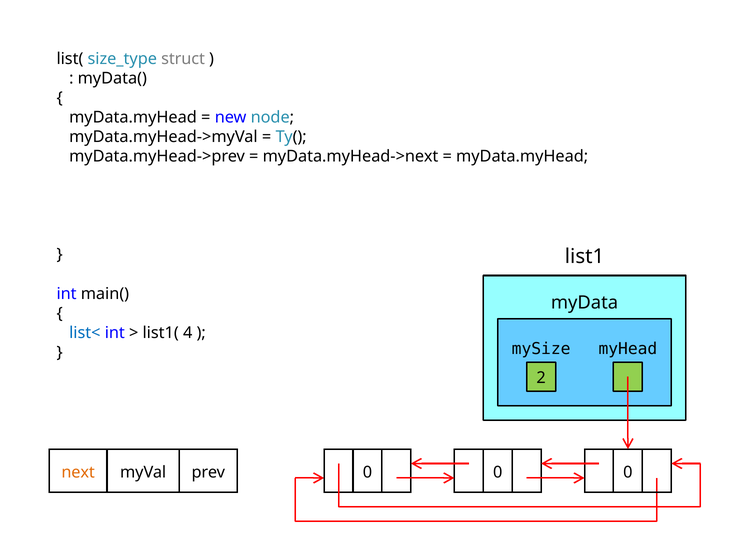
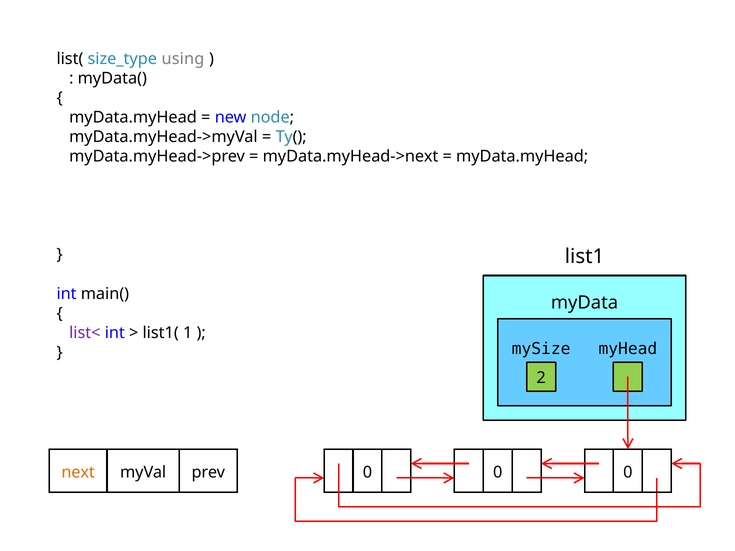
struct: struct -> using (183, 59)
list< colour: blue -> purple (85, 333)
4: 4 -> 1 (188, 333)
